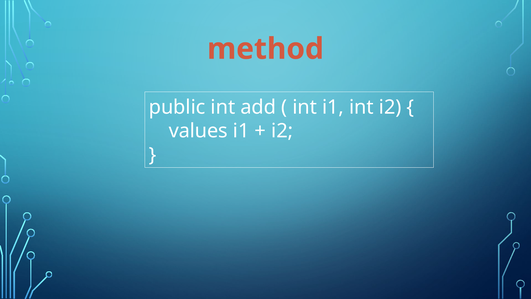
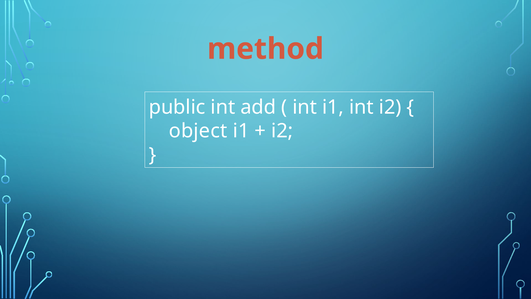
values: values -> object (198, 131)
